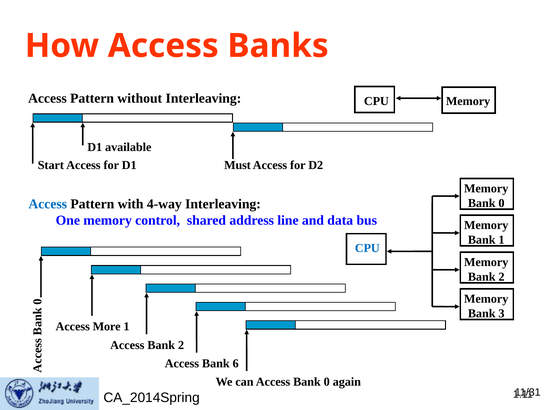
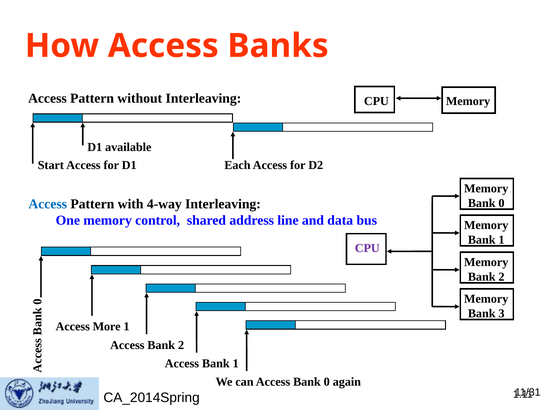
Must: Must -> Each (237, 165)
CPU colour: blue -> purple (367, 248)
Access Bank 6: 6 -> 1 (236, 363)
